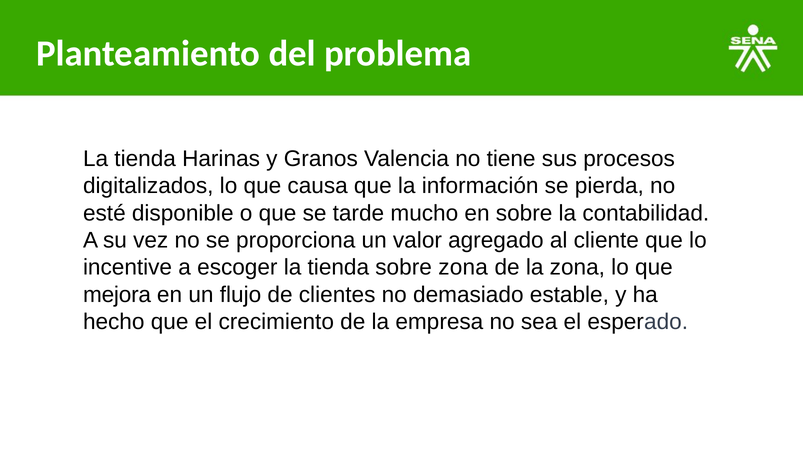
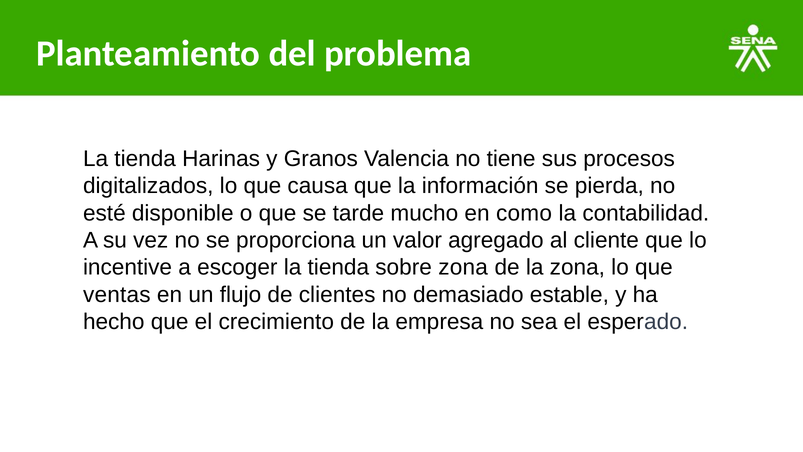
en sobre: sobre -> como (524, 213)
mejora: mejora -> ventas (117, 294)
